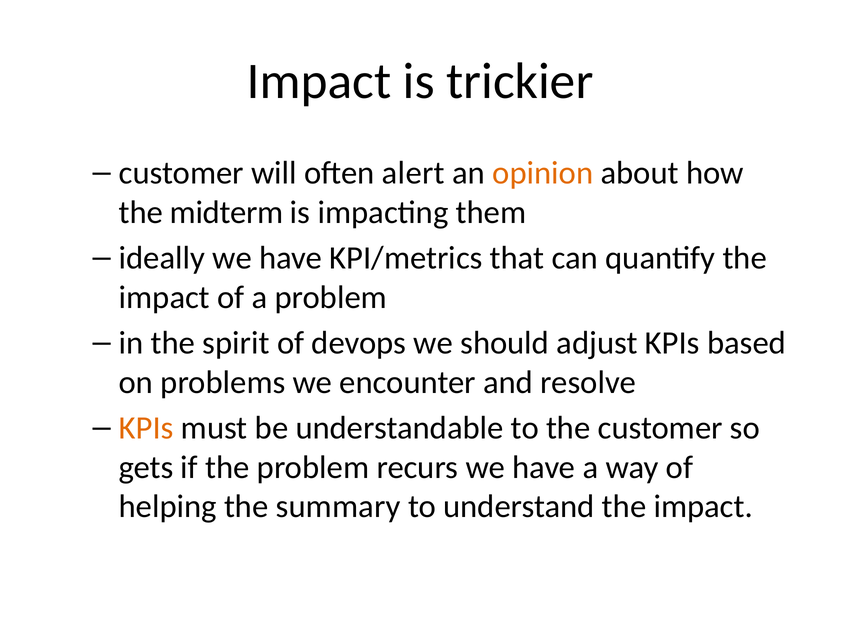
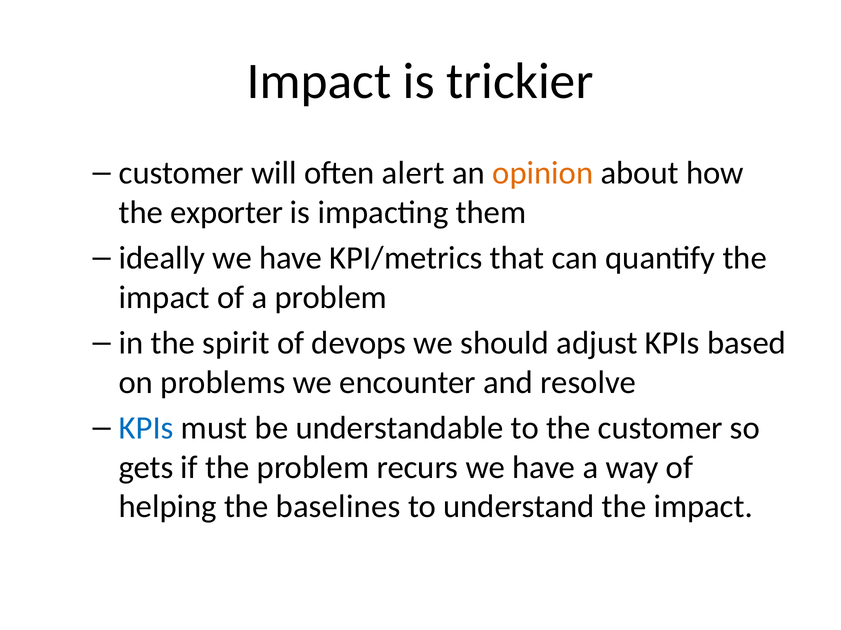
midterm: midterm -> exporter (227, 213)
KPIs colour: orange -> blue (146, 429)
summary: summary -> baselines (338, 507)
